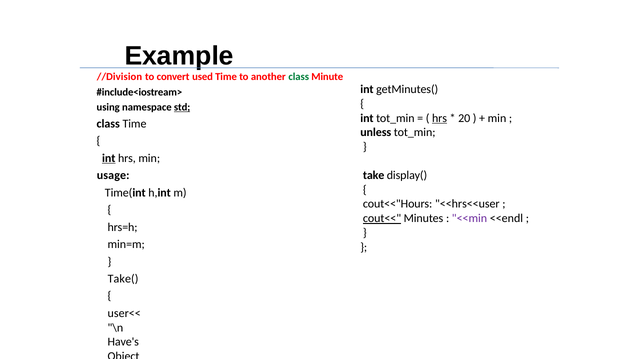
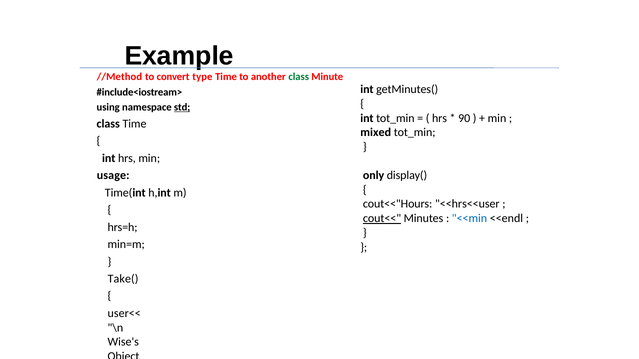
//Division: //Division -> //Method (119, 77)
used: used -> type (202, 77)
hrs underline: present -> none (440, 118)
20: 20 -> 90 (464, 118)
unless: unless -> mixed (376, 133)
int underline: present -> none (109, 158)
take: take -> only (374, 175)
<<min colour: purple -> blue (470, 219)
Have's: Have's -> Wise's (123, 342)
